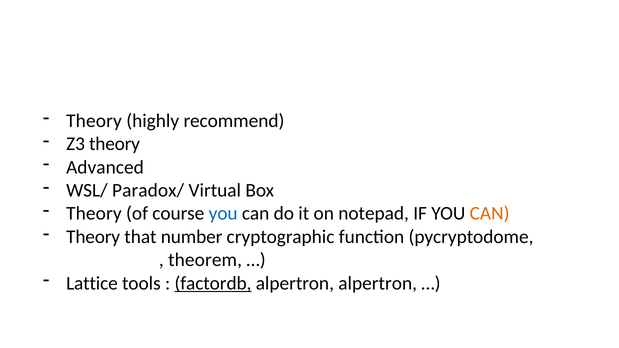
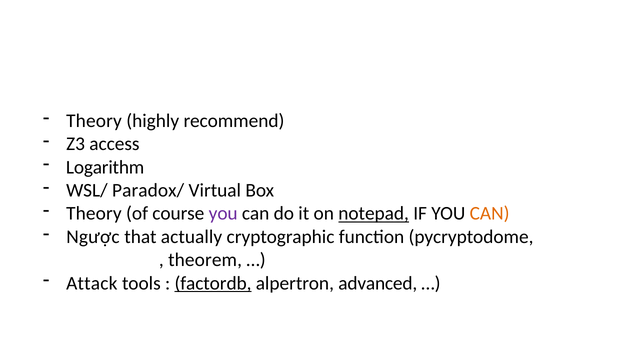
Z3 theory: theory -> access (114, 144)
Advanced: Advanced -> Logarithm (105, 167)
you colour: blue -> purple (223, 214)
notepad underline: none -> present (374, 214)
Theory: Theory -> Ngược (93, 237)
number: number -> actually (192, 237)
Lattice: Lattice -> Attack (92, 283)
alpertron alpertron: alpertron -> advanced (378, 283)
